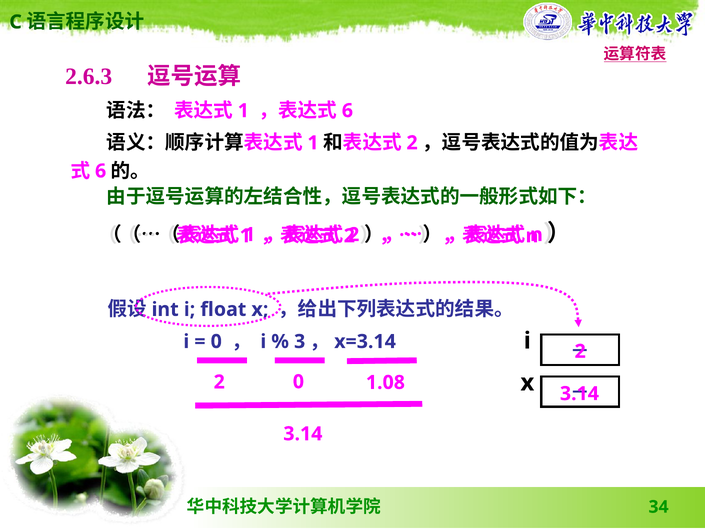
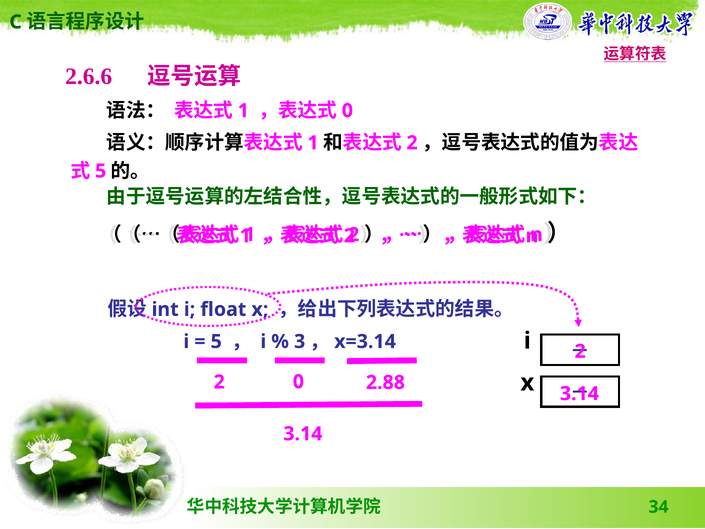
2.6.3: 2.6.3 -> 2.6.6 (89, 76)
6: 6 -> 0 (347, 111)
6: 6 -> 5 (101, 171)
0: 0 -> 5 (216, 341)
1.08: 1.08 -> 2.88 (385, 382)
